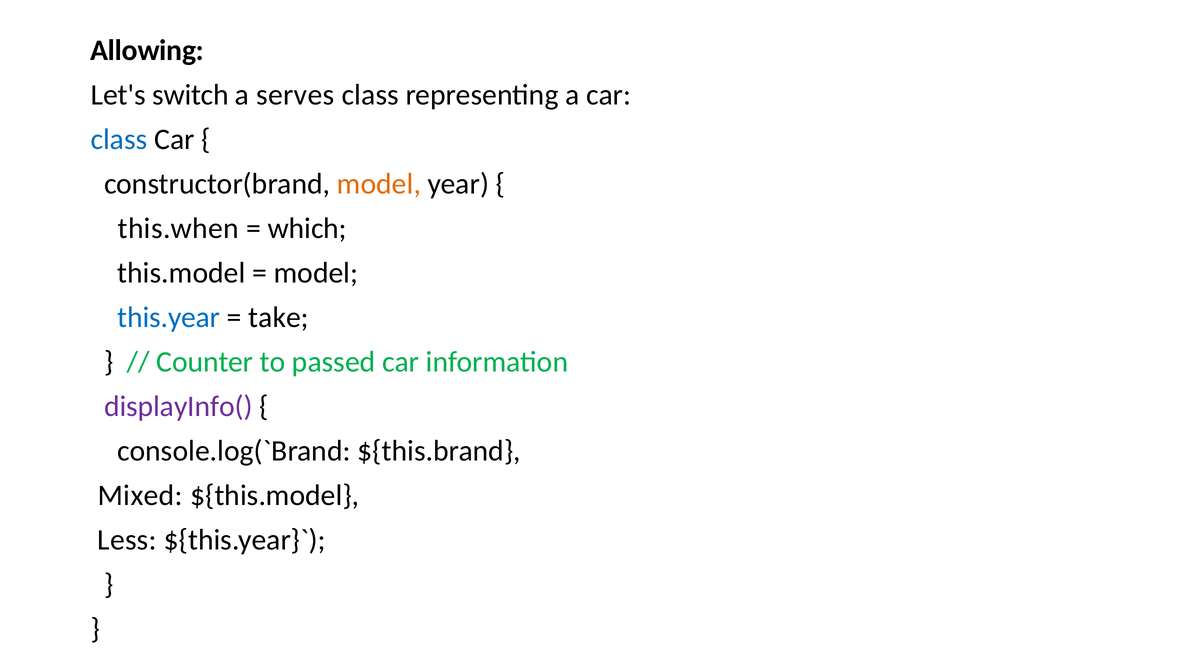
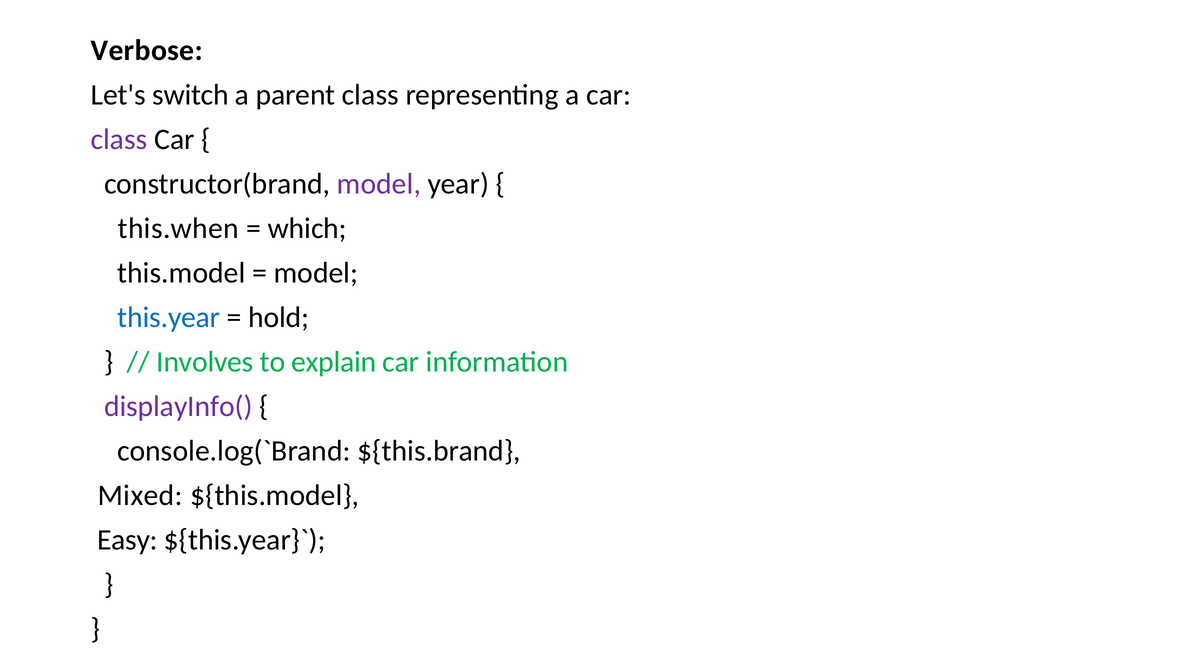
Allowing: Allowing -> Verbose (147, 51)
serves: serves -> parent (296, 95)
class colour: blue -> purple (119, 140)
model colour: orange -> purple (379, 184)
take: take -> hold (279, 317)
Counter: Counter -> Involves (205, 362)
passed: passed -> explain (334, 362)
Less: Less -> Easy (127, 540)
